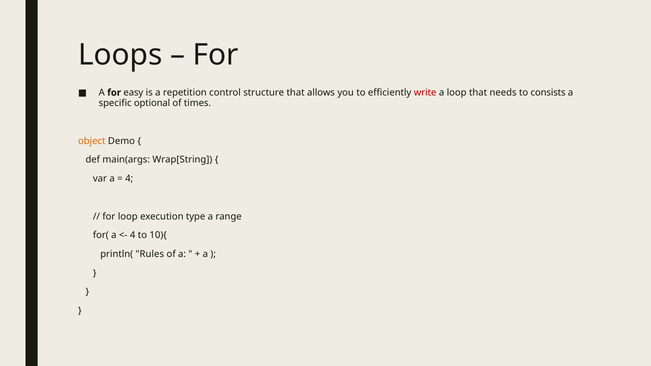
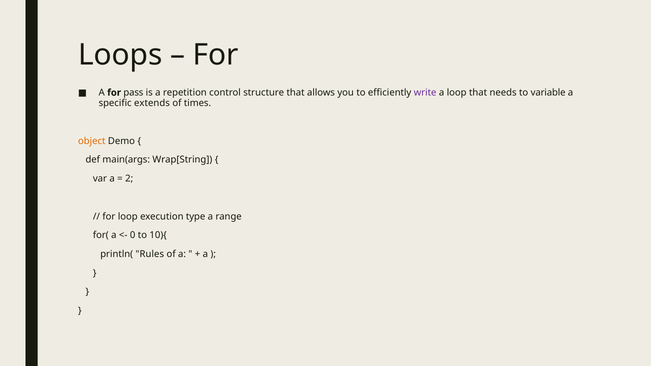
easy: easy -> pass (133, 93)
write colour: red -> purple (425, 93)
consists: consists -> variable (548, 93)
optional: optional -> extends (152, 103)
4: 4 -> 2 (129, 179)
4: 4 -> 0 (133, 235)
